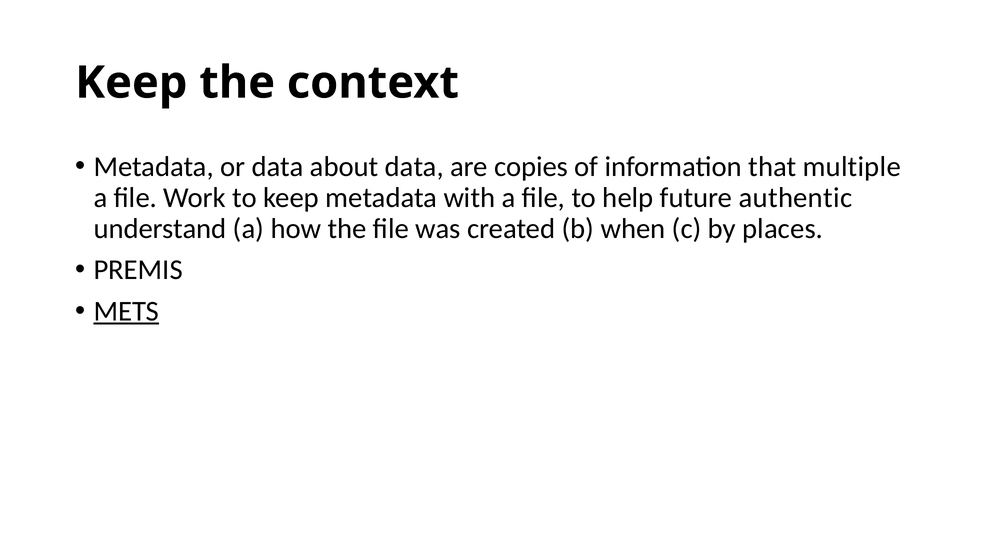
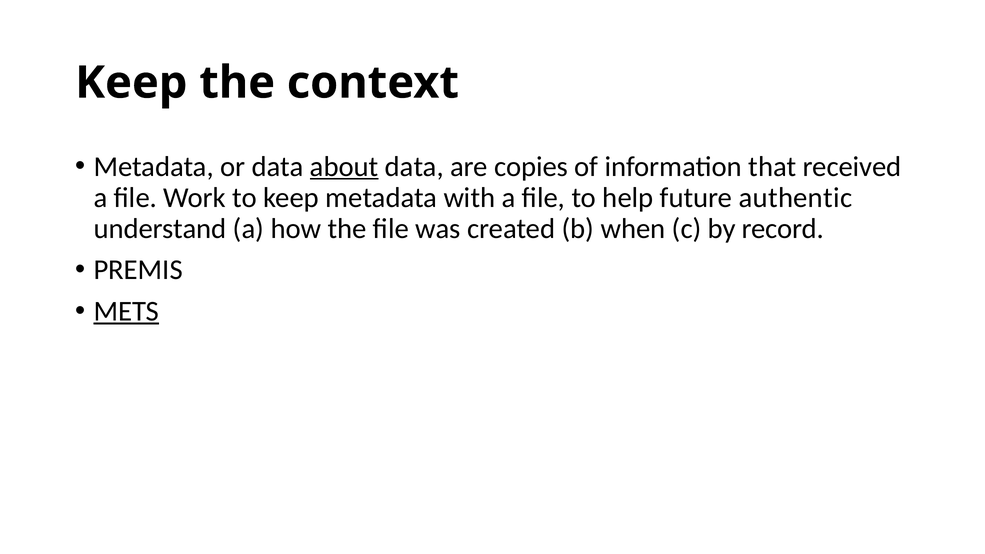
about underline: none -> present (344, 167)
multiple: multiple -> received (852, 167)
places: places -> record (783, 229)
